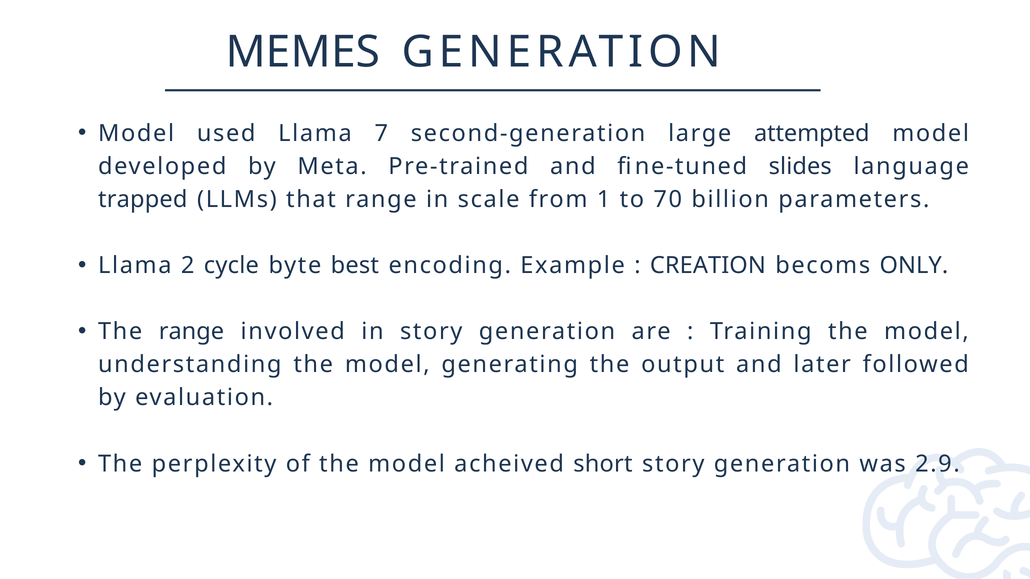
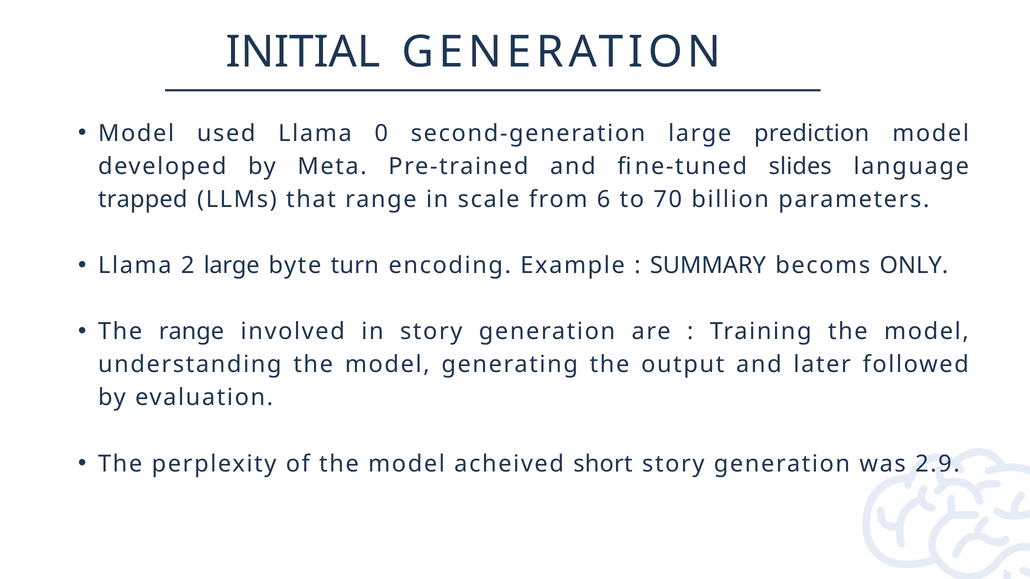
MEMES: MEMES -> INITIAL (303, 52)
7: 7 -> 0 (381, 134)
attempted: attempted -> prediction (812, 134)
1: 1 -> 6 (604, 200)
2 cycle: cycle -> large (232, 266)
best: best -> turn (355, 266)
CREATION: CREATION -> SUMMARY (708, 266)
